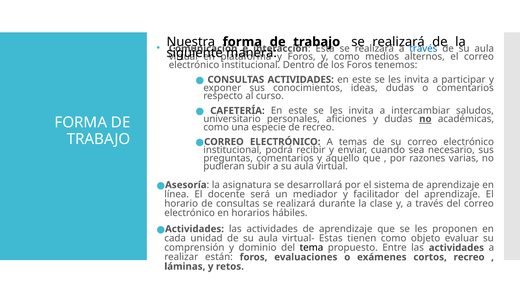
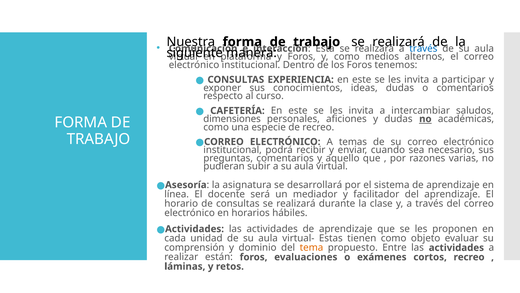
CONSULTAS ACTIVIDADES: ACTIVIDADES -> EXPERIENCIA (301, 79)
universitario: universitario -> dimensiones (232, 119)
tema colour: black -> orange (311, 247)
